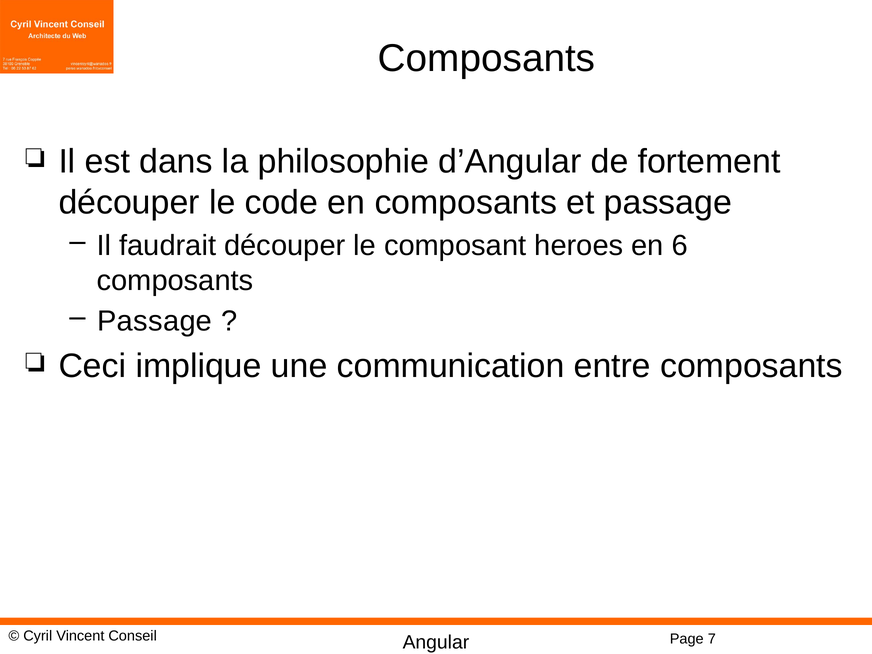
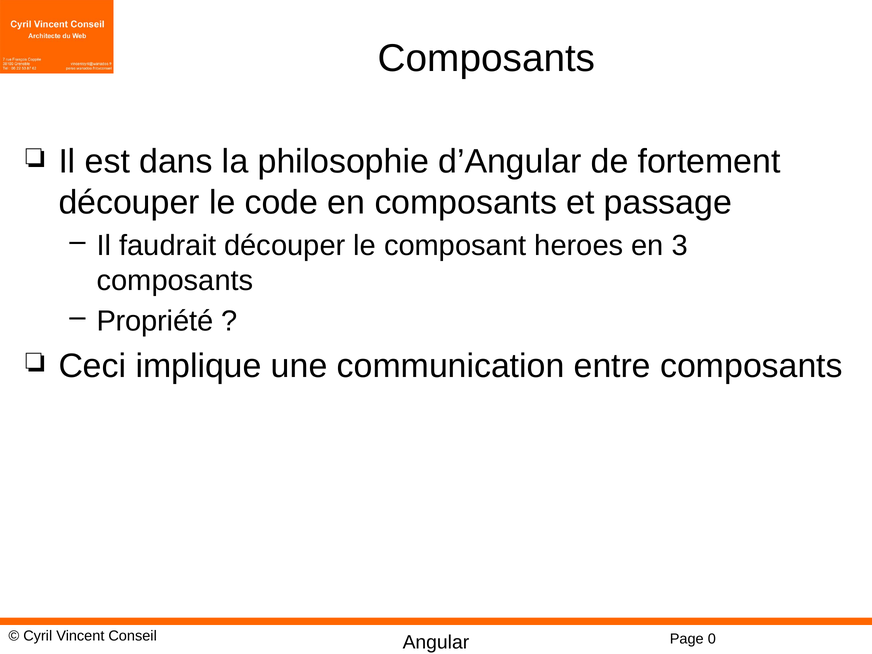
6: 6 -> 3 (680, 246)
Passage: Passage -> Propriété (155, 321)
7: 7 -> 0 (712, 639)
